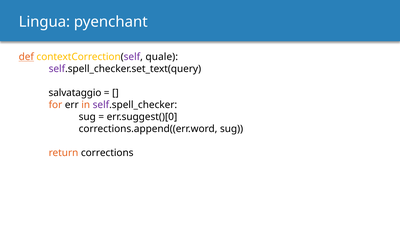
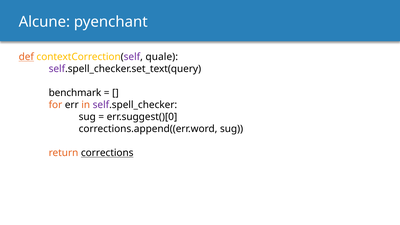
Lingua: Lingua -> Alcune (44, 22)
salvataggio: salvataggio -> benchmark (75, 93)
corrections underline: none -> present (107, 153)
